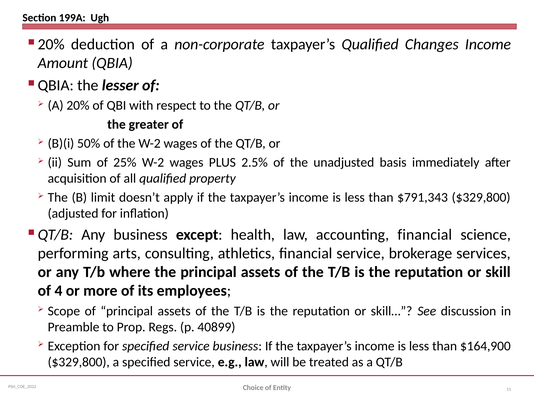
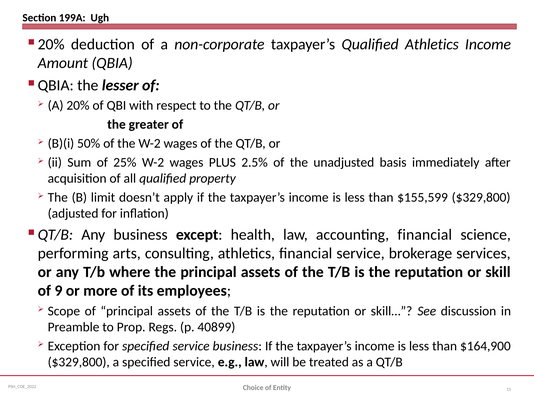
Qualified Changes: Changes -> Athletics (432, 44)
$791,343: $791,343 -> $155,599 (423, 197)
4: 4 -> 9 (58, 290)
